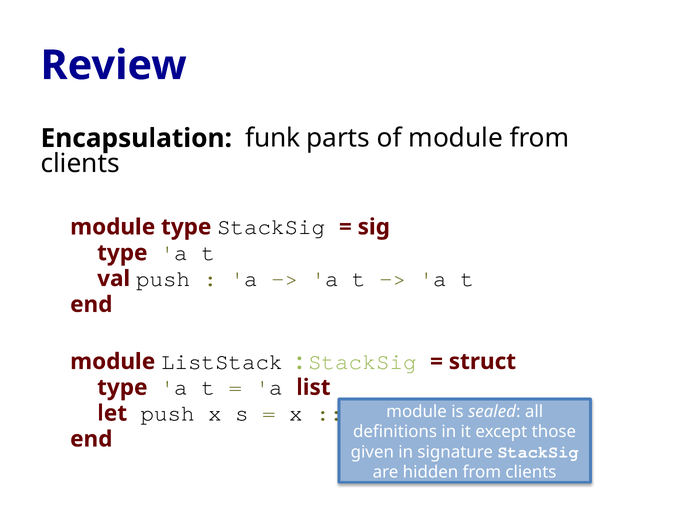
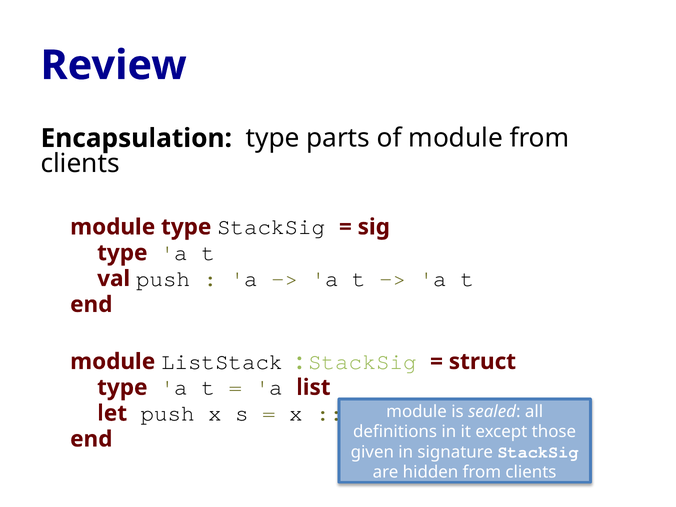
Encapsulation funk: funk -> type (273, 138)
